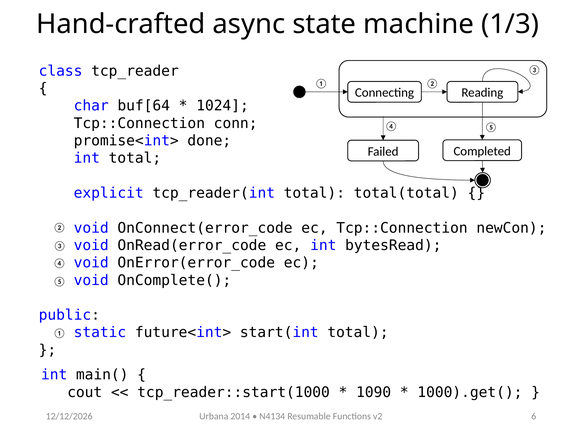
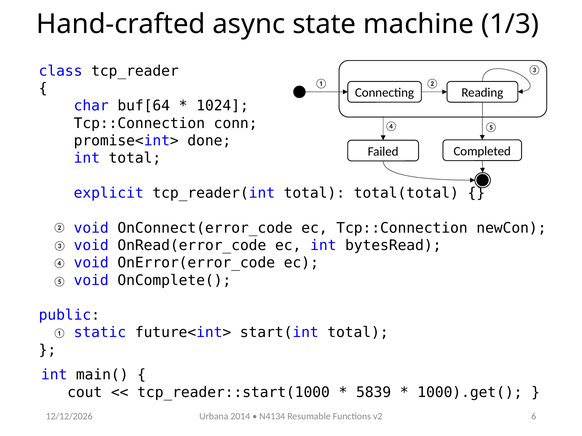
1090: 1090 -> 5839 (374, 393)
